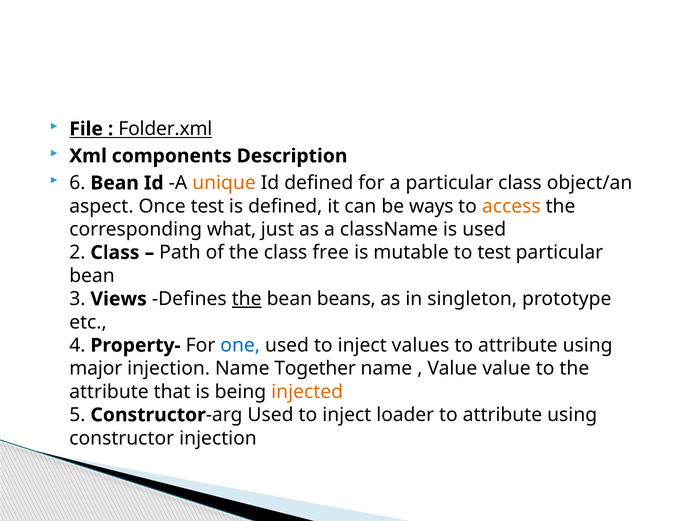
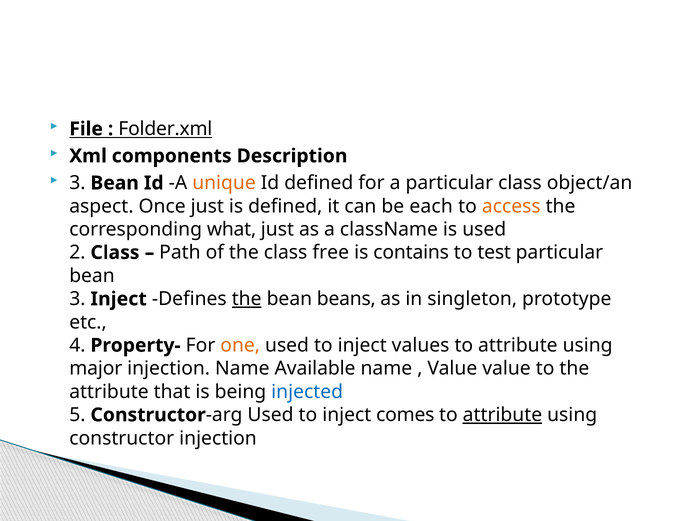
6: 6 -> 3 (77, 183)
Once test: test -> just (207, 206)
ways: ways -> each (431, 206)
mutable: mutable -> contains (411, 252)
3 Views: Views -> Inject (119, 299)
one colour: blue -> orange (240, 345)
Together: Together -> Available (315, 368)
injected colour: orange -> blue (307, 391)
loader: loader -> comes (405, 415)
attribute underline: none -> present (502, 415)
